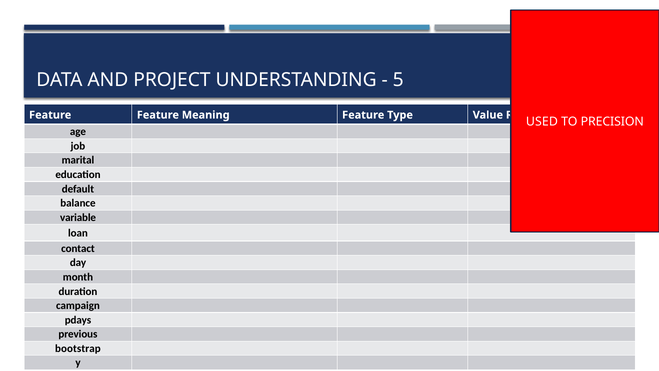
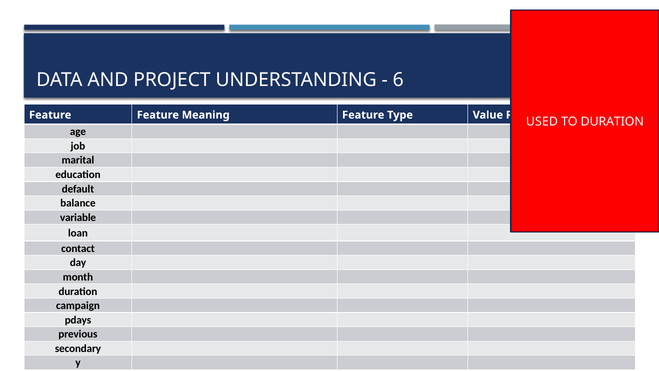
5: 5 -> 6 (398, 80)
TO PRECISION: PRECISION -> DURATION (612, 122)
bootstrap: bootstrap -> secondary (78, 348)
